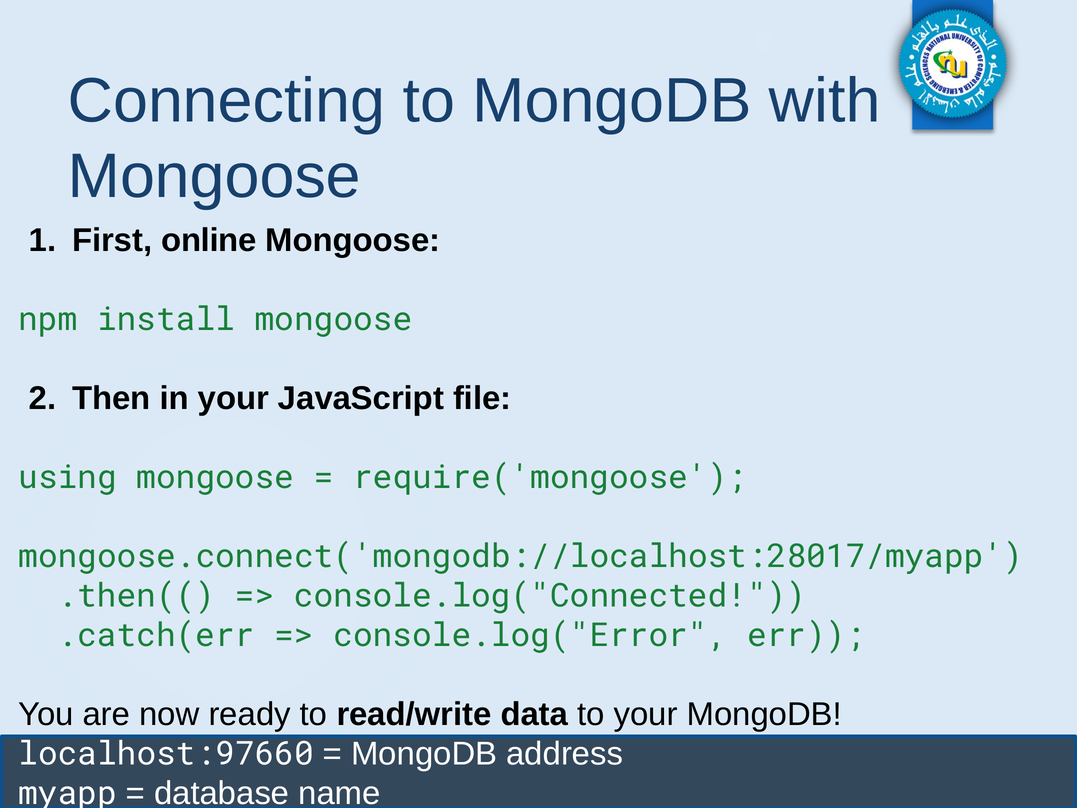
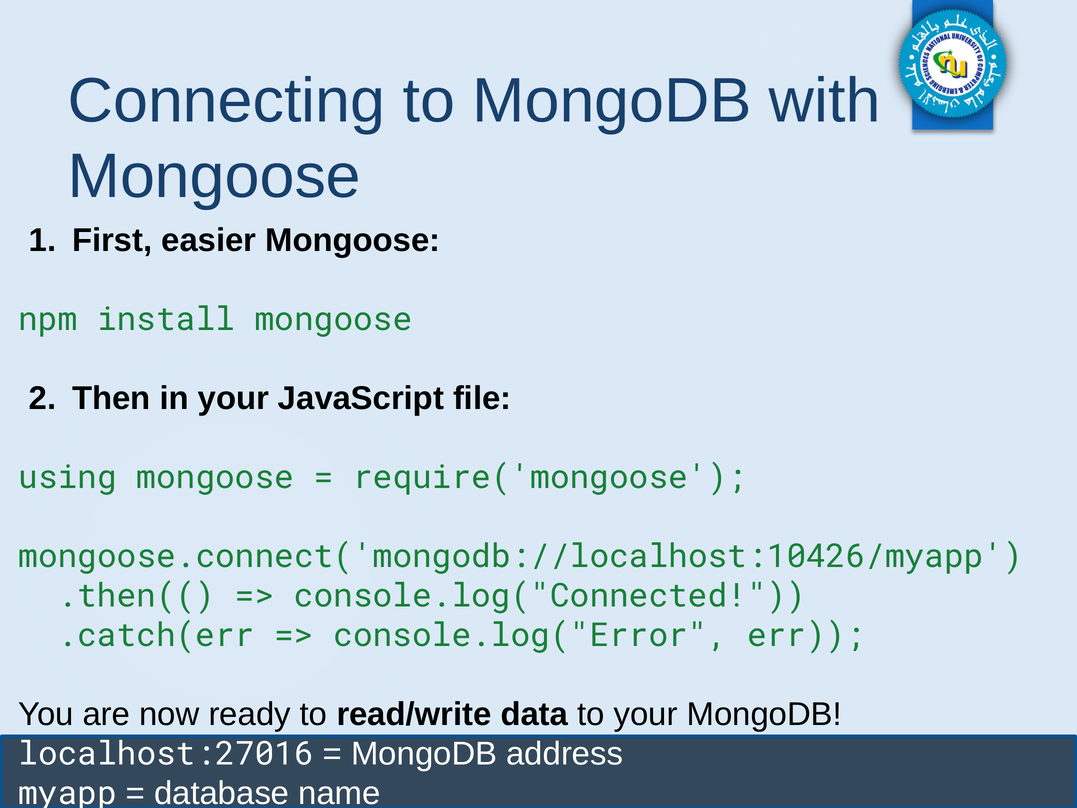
online: online -> easier (209, 240)
mongoose.connect('mongodb://localhost:28017/myapp: mongoose.connect('mongodb://localhost:28017/myapp -> mongoose.connect('mongodb://localhost:10426/myapp (521, 556)
localhost:97660: localhost:97660 -> localhost:27016 (166, 754)
